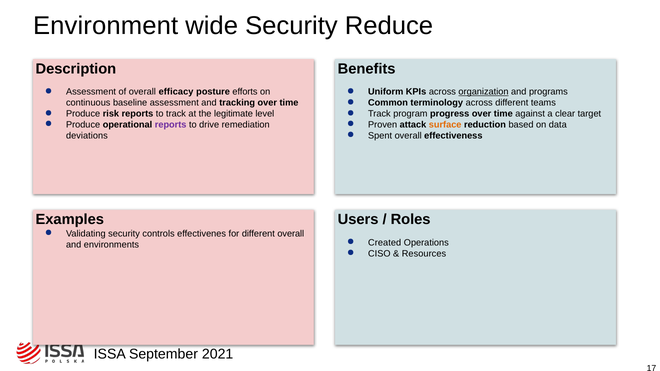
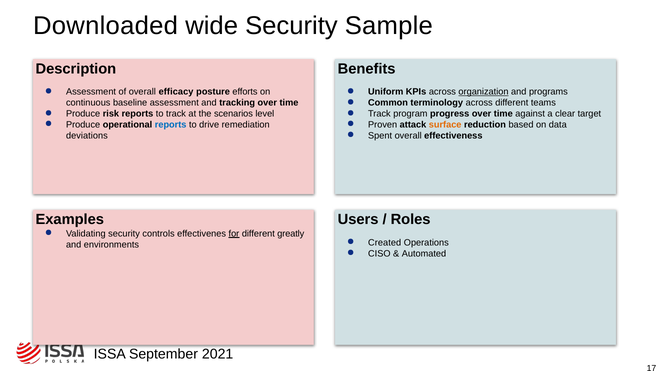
Environment: Environment -> Downloaded (106, 26)
Reduce: Reduce -> Sample (389, 26)
legitimate: legitimate -> scenarios (233, 114)
reports colour: purple -> blue (171, 125)
for underline: none -> present (234, 234)
different overall: overall -> greatly (291, 234)
Resources: Resources -> Automated (424, 254)
